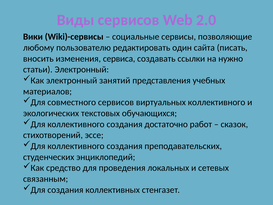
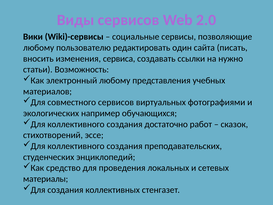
статьи Электронный: Электронный -> Возможность (82, 69)
электронный занятий: занятий -> любому (115, 80)
виртуальных коллективного: коллективного -> фотографиями (217, 102)
текстовых: текстовых -> например (101, 113)
связанным: связанным -> материалы (46, 179)
